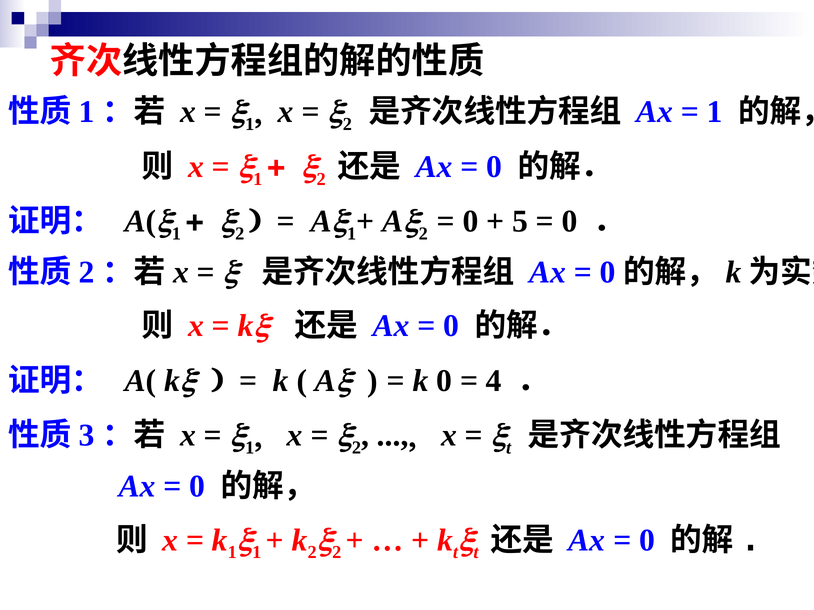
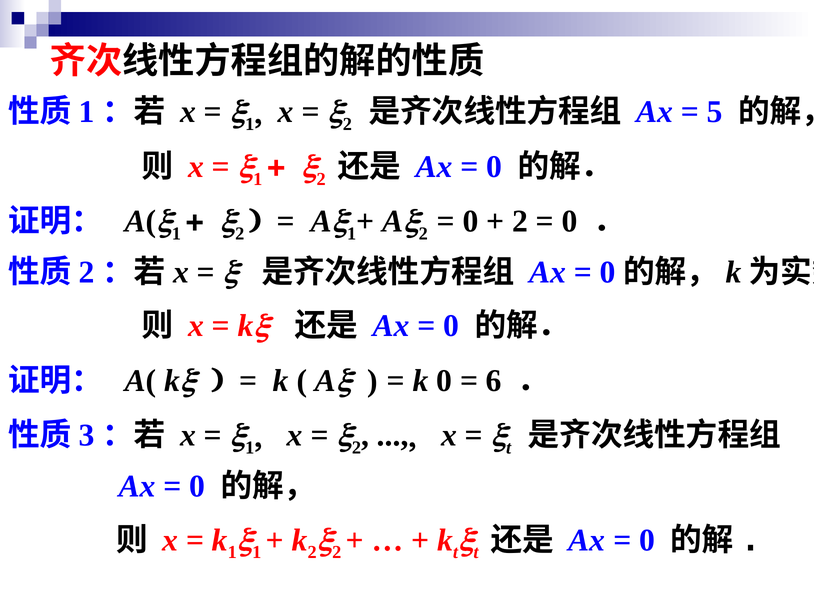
1: 1 -> 5 (715, 112)
5: 5 -> 2 (520, 222)
4: 4 -> 6 (494, 381)
